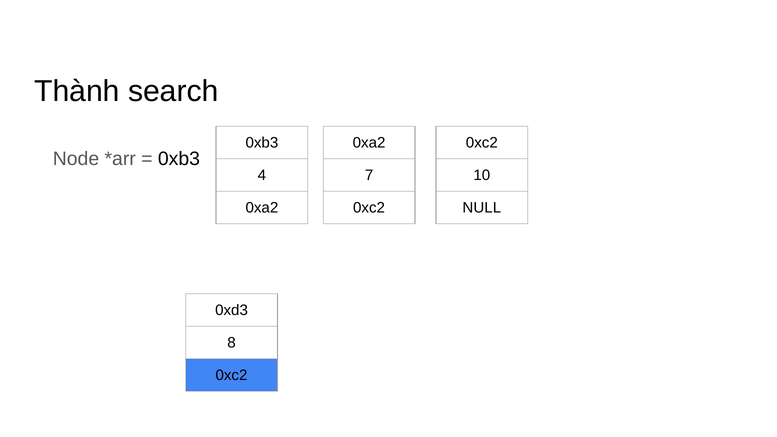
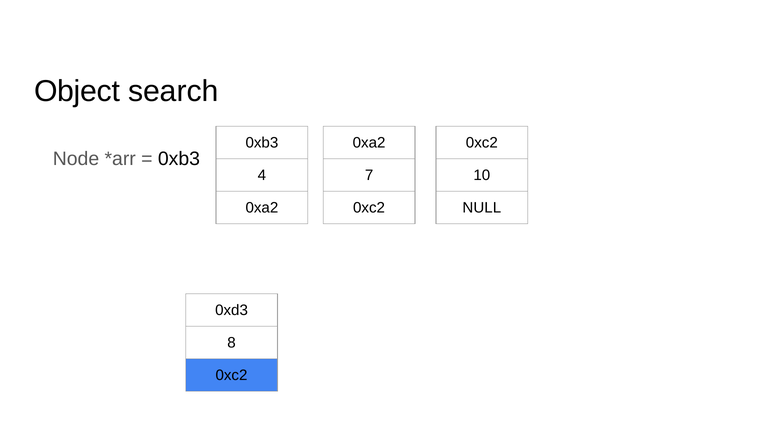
Thành: Thành -> Object (77, 91)
